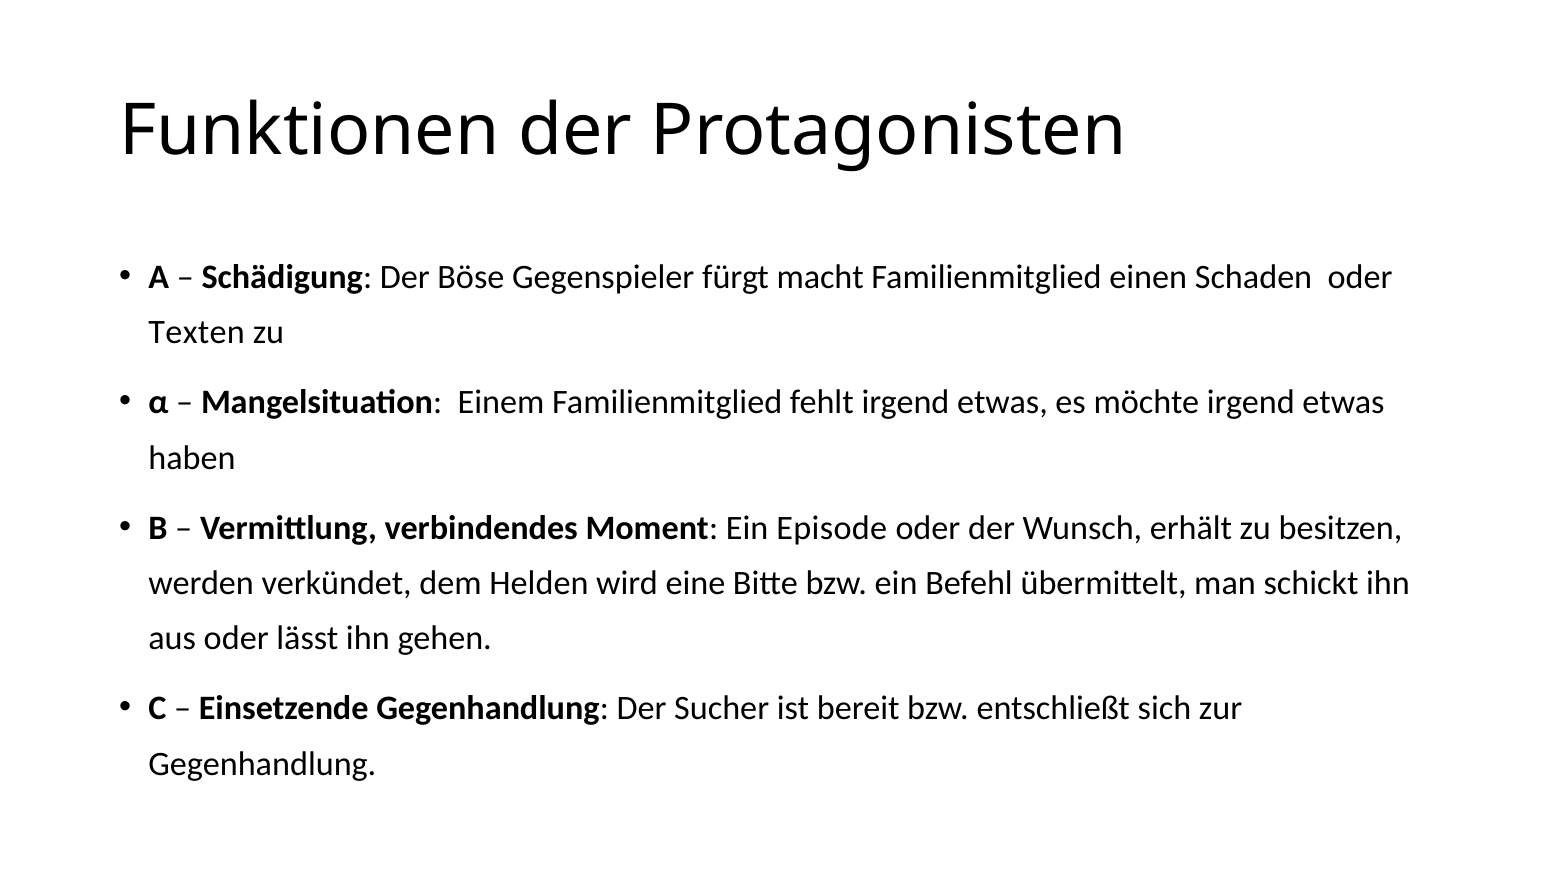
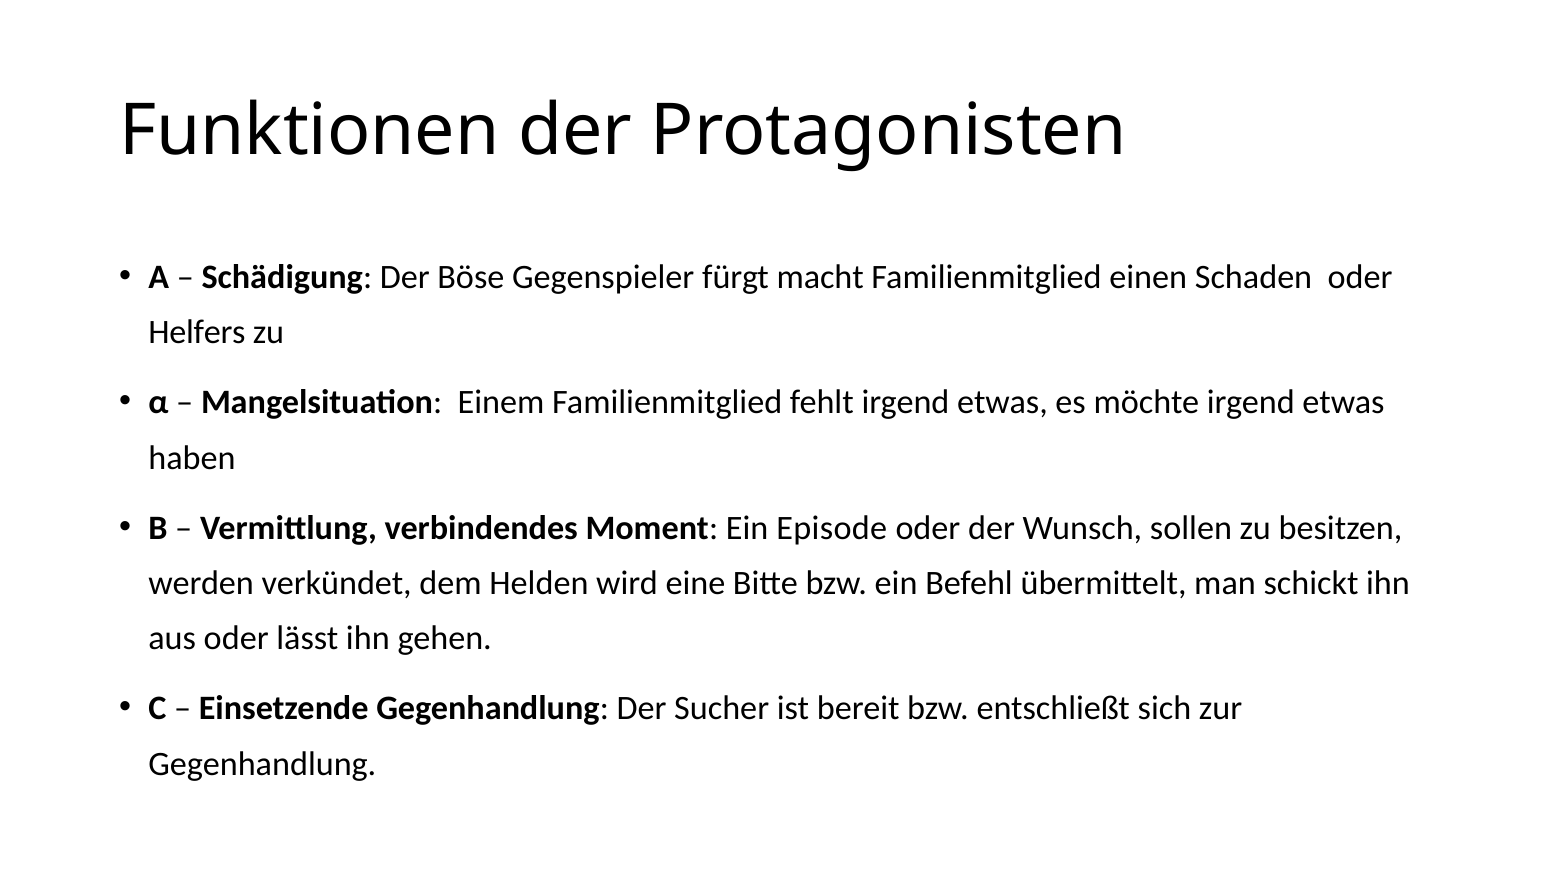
Texten: Texten -> Helfers (197, 333)
erhält: erhält -> sollen (1191, 528)
